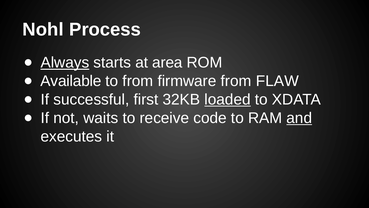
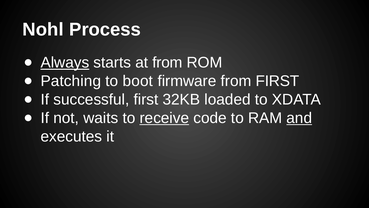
at area: area -> from (167, 62)
Available: Available -> Patching (71, 81)
to from: from -> boot (138, 81)
from FLAW: FLAW -> FIRST (277, 81)
loaded underline: present -> none (228, 99)
receive underline: none -> present (164, 118)
